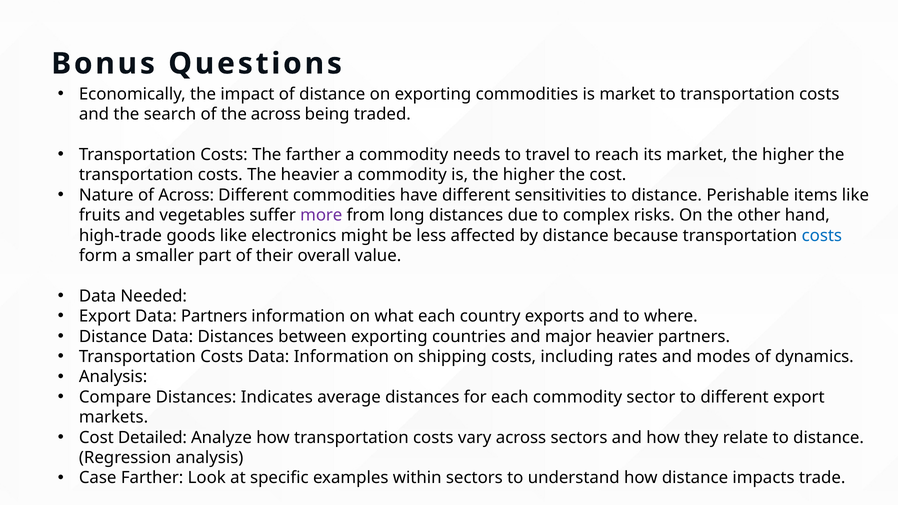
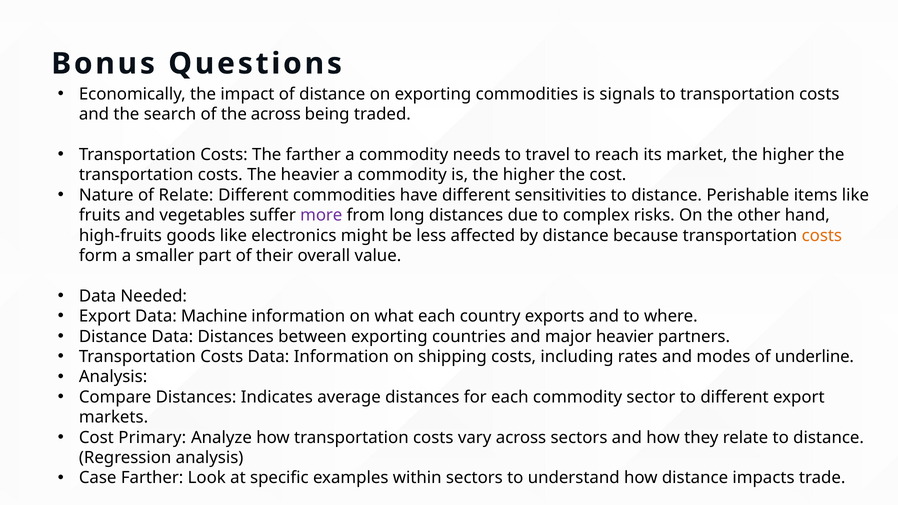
is market: market -> signals (627, 94)
of Across: Across -> Relate (186, 195)
high-trade: high-trade -> high-fruits (120, 236)
costs colour: blue -> orange (822, 236)
Data Partners: Partners -> Machine (214, 316)
dynamics: dynamics -> underline (814, 357)
Detailed: Detailed -> Primary (152, 438)
